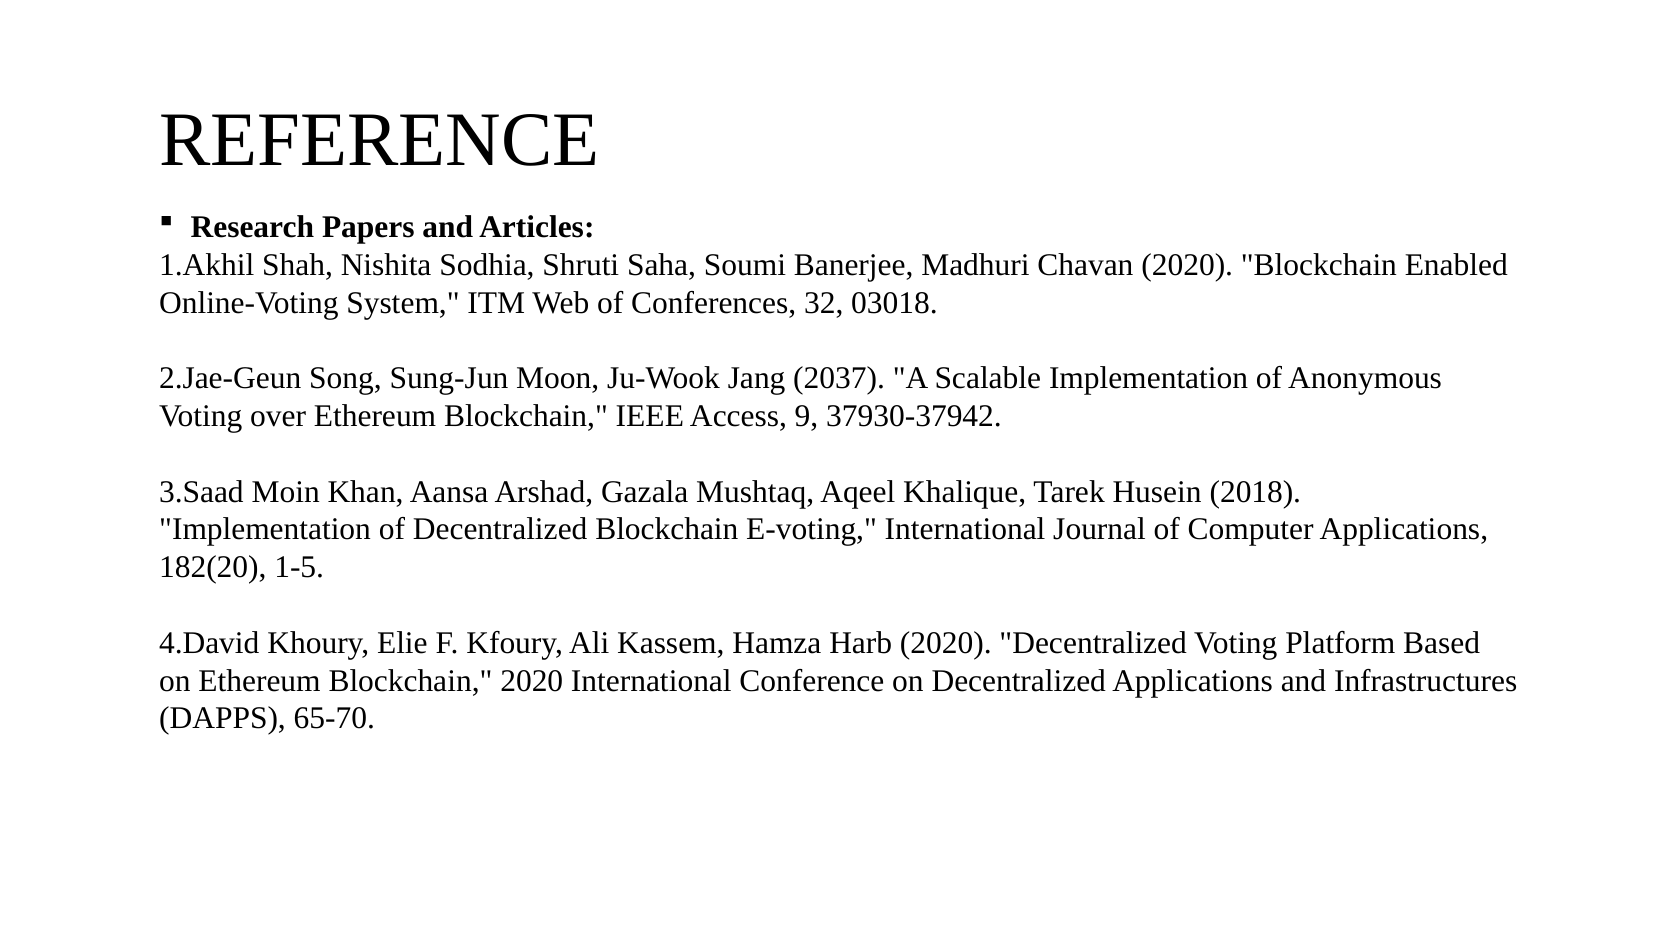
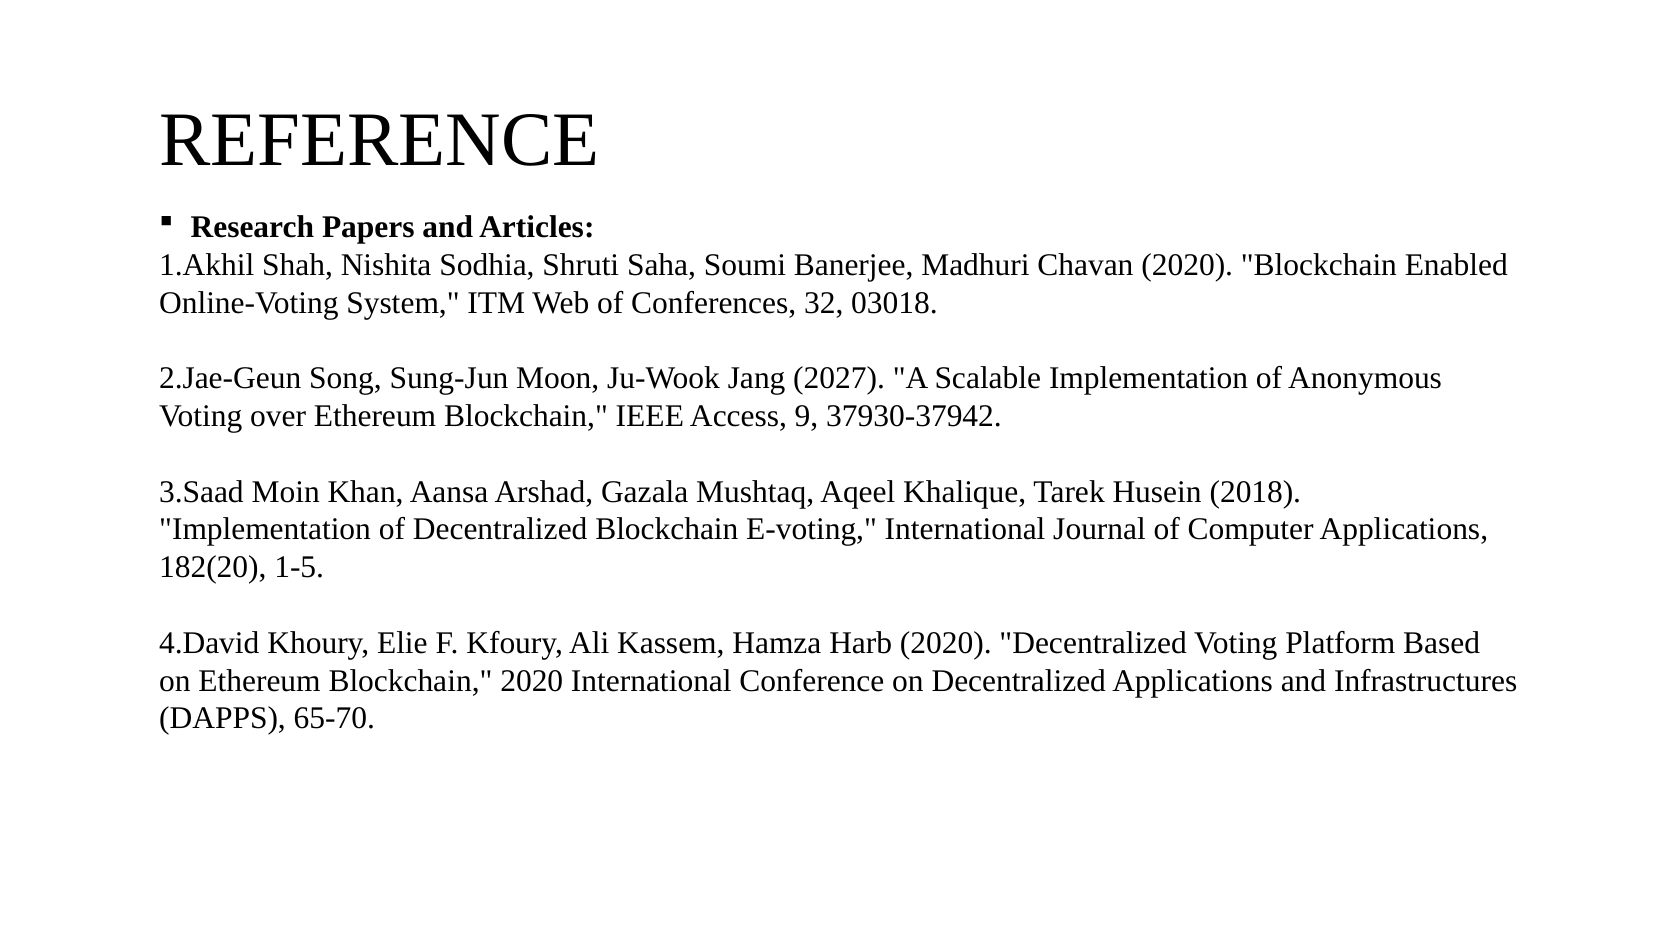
2037: 2037 -> 2027 (839, 378)
